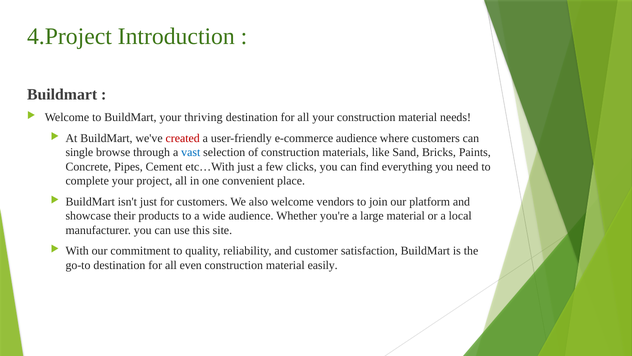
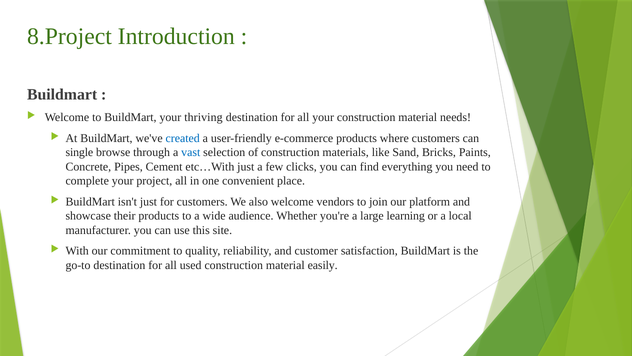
4.Project: 4.Project -> 8.Project (69, 36)
created colour: red -> blue (183, 138)
e-commerce audience: audience -> products (357, 138)
large material: material -> learning (406, 216)
even: even -> used (191, 265)
